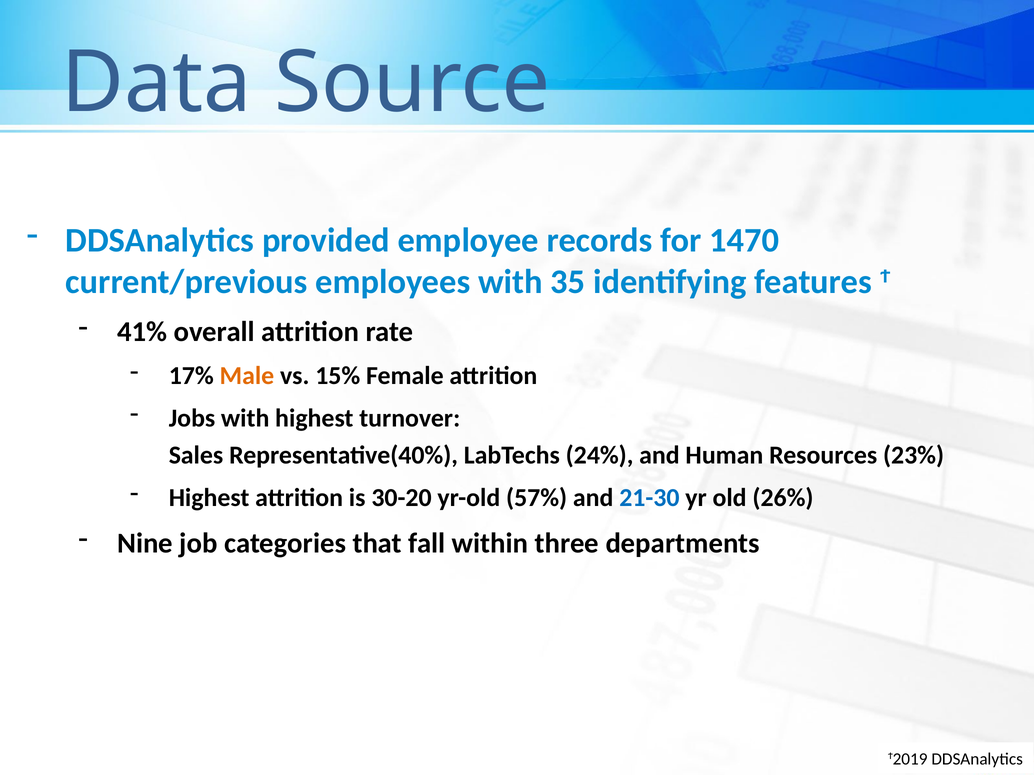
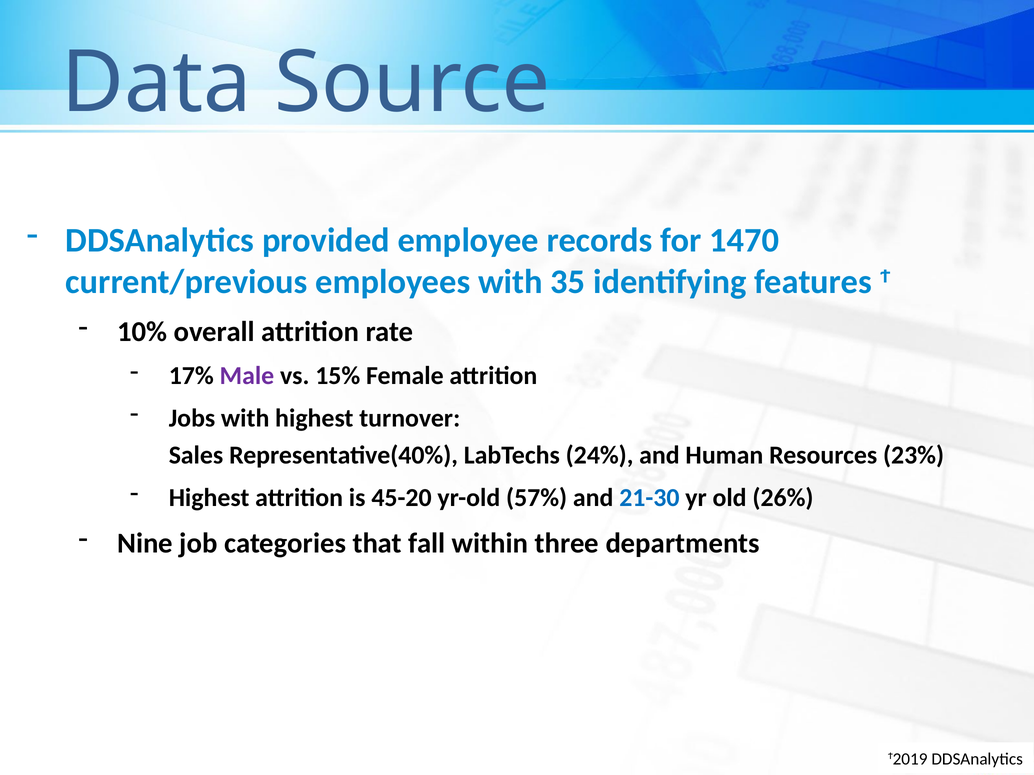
41%: 41% -> 10% (142, 332)
Male colour: orange -> purple (247, 376)
30-20: 30-20 -> 45-20 (402, 498)
